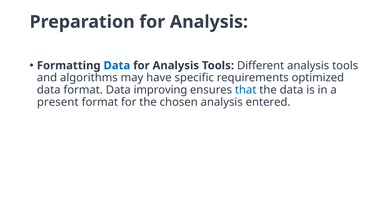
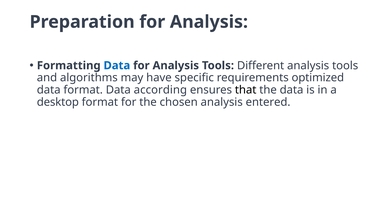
improving: improving -> according (160, 90)
that colour: blue -> black (246, 90)
present: present -> desktop (58, 102)
